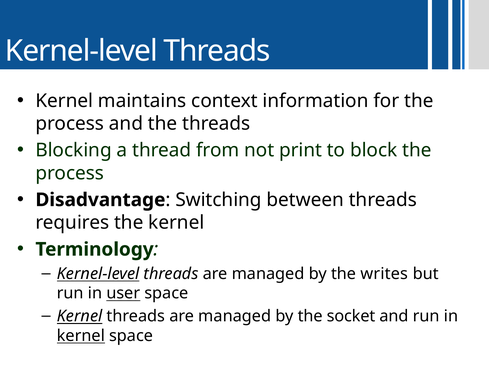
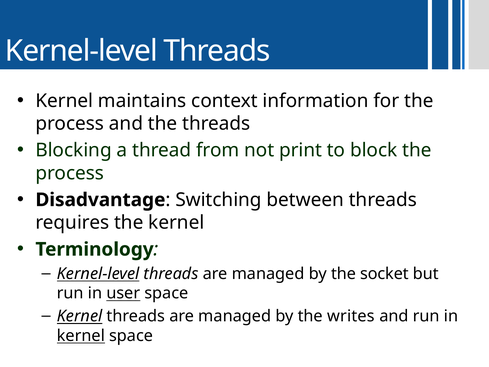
writes: writes -> socket (385, 273)
socket: socket -> writes (351, 316)
